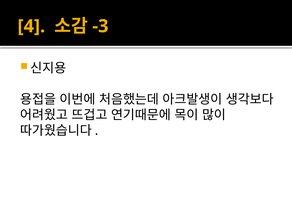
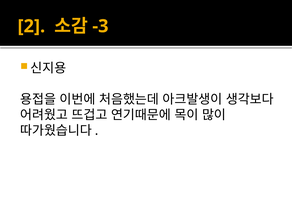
4: 4 -> 2 (31, 26)
